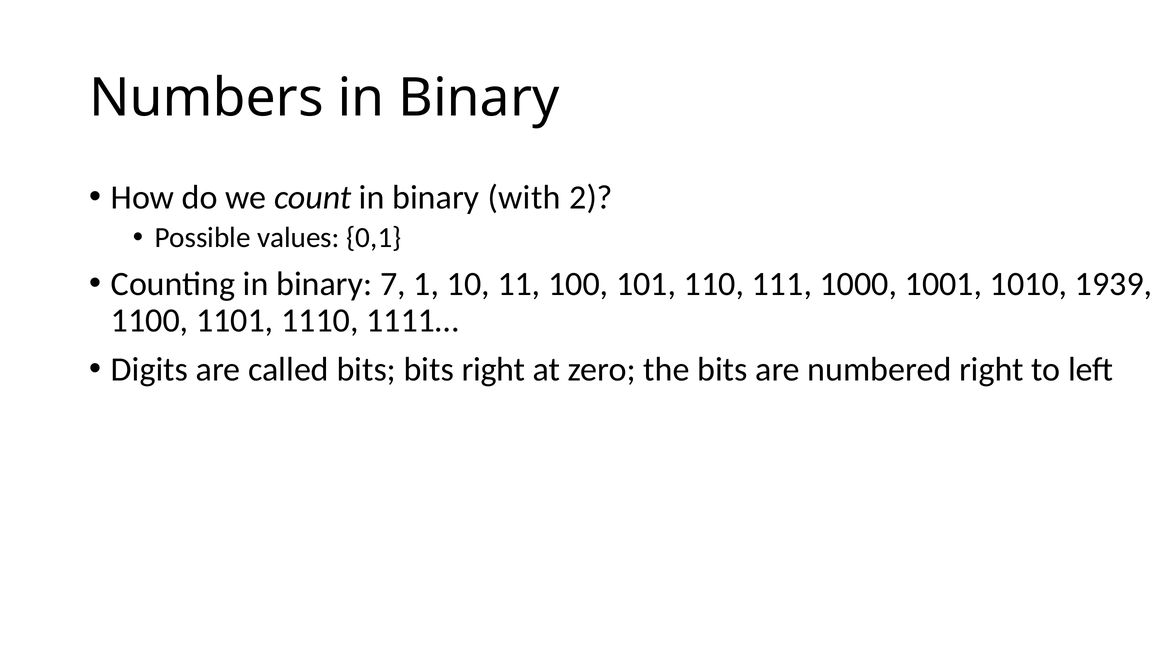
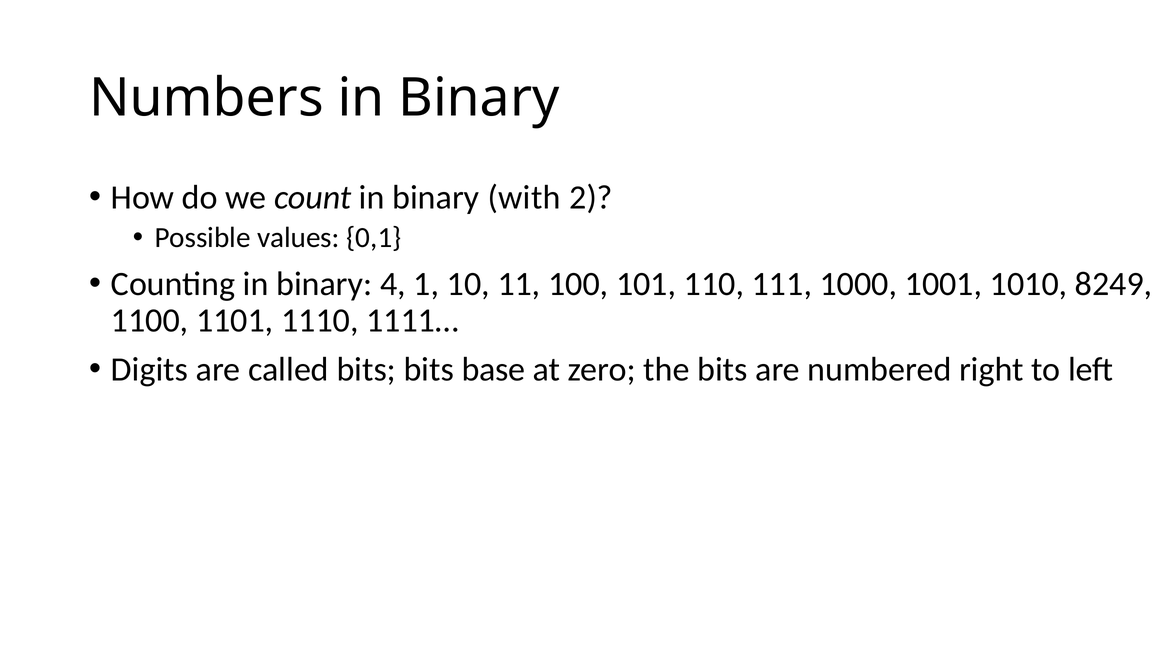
7: 7 -> 4 (393, 284)
1939: 1939 -> 8249 (1114, 284)
bits right: right -> base (493, 370)
